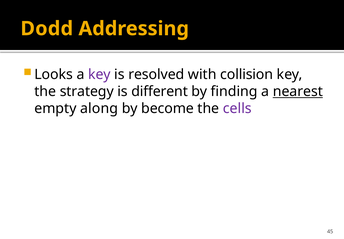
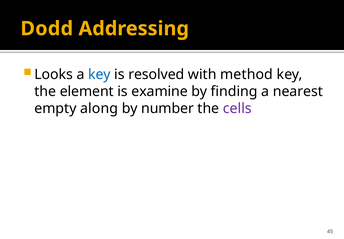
key colour: purple -> blue (99, 74)
collision: collision -> method (247, 74)
strategy: strategy -> element (87, 91)
different: different -> examine (160, 91)
nearest underline: present -> none (298, 91)
become: become -> number (168, 108)
